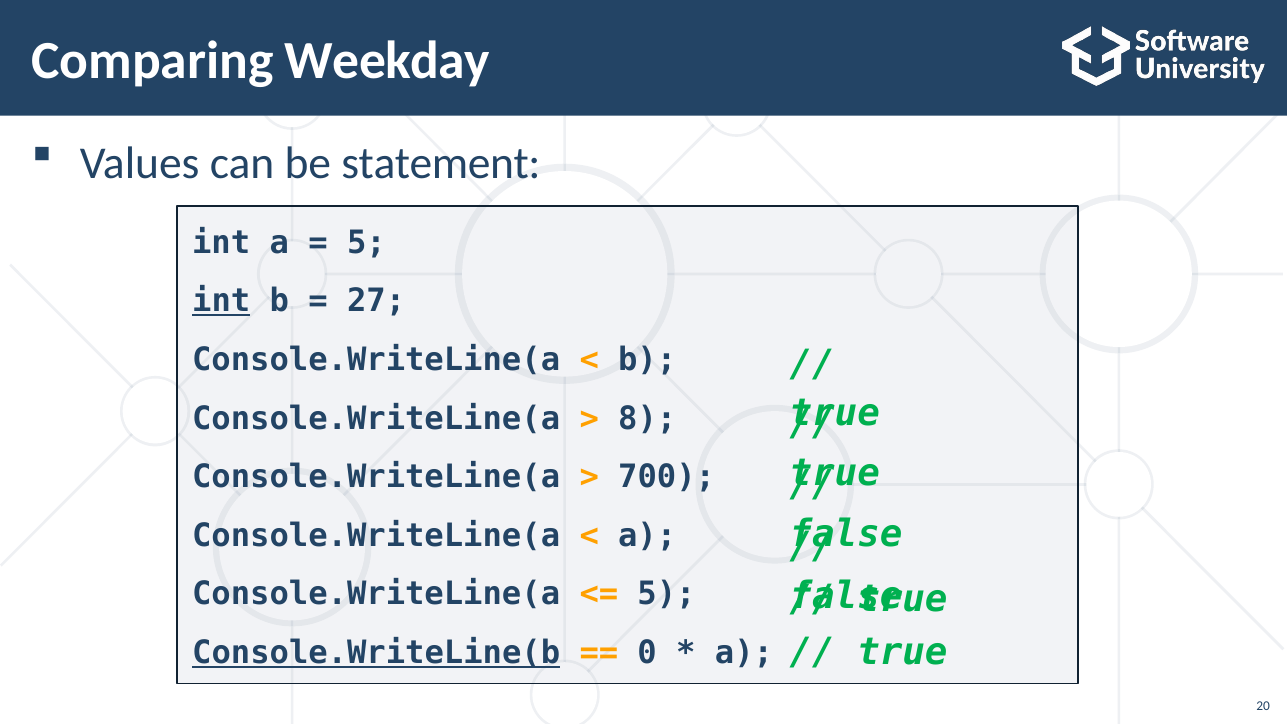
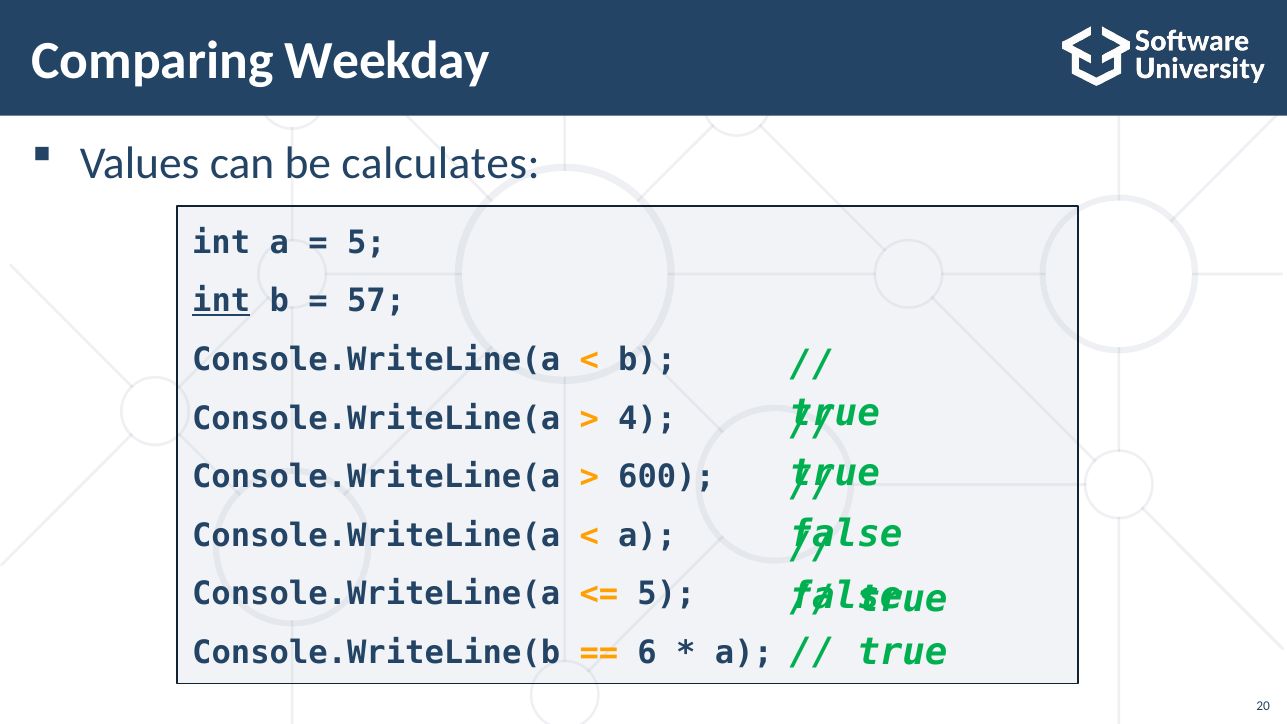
statement: statement -> calculates (441, 163)
27: 27 -> 57 (376, 301)
8: 8 -> 4 (647, 418)
700: 700 -> 600 (667, 477)
Console.WriteLine(b underline: present -> none (376, 653)
0: 0 -> 6 (647, 653)
